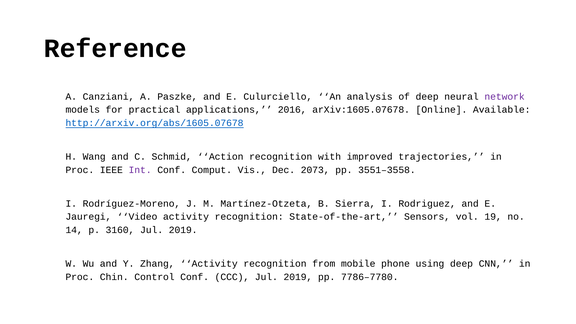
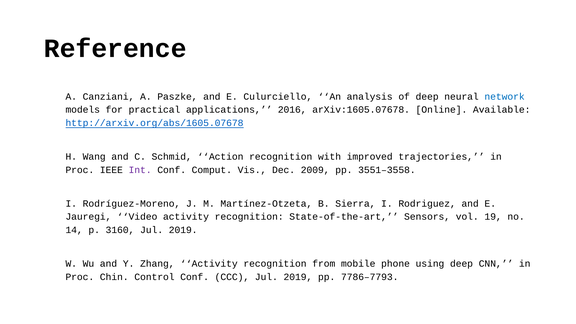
network colour: purple -> blue (505, 97)
2073: 2073 -> 2009 (315, 170)
7786–7780: 7786–7780 -> 7786–7793 (370, 277)
